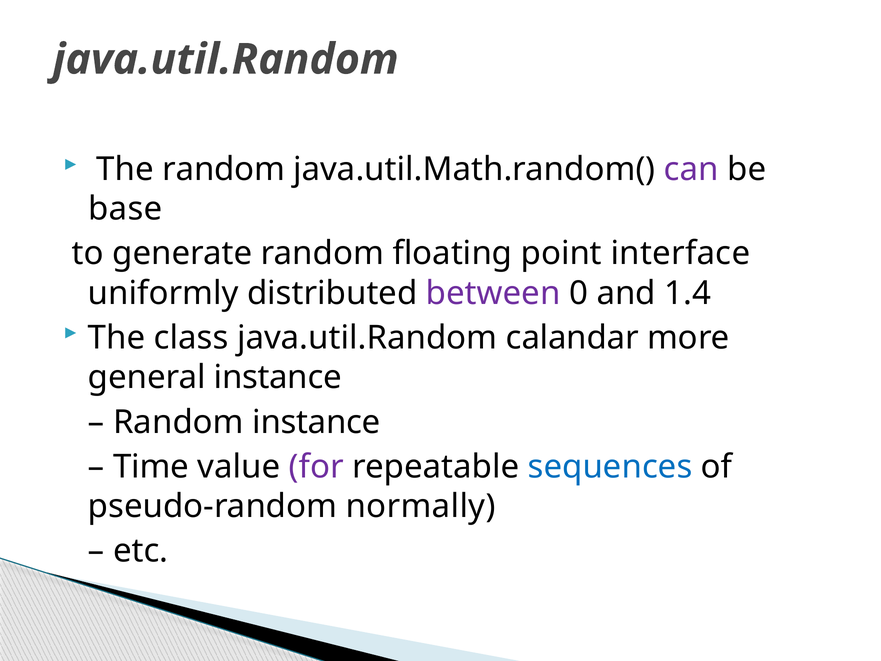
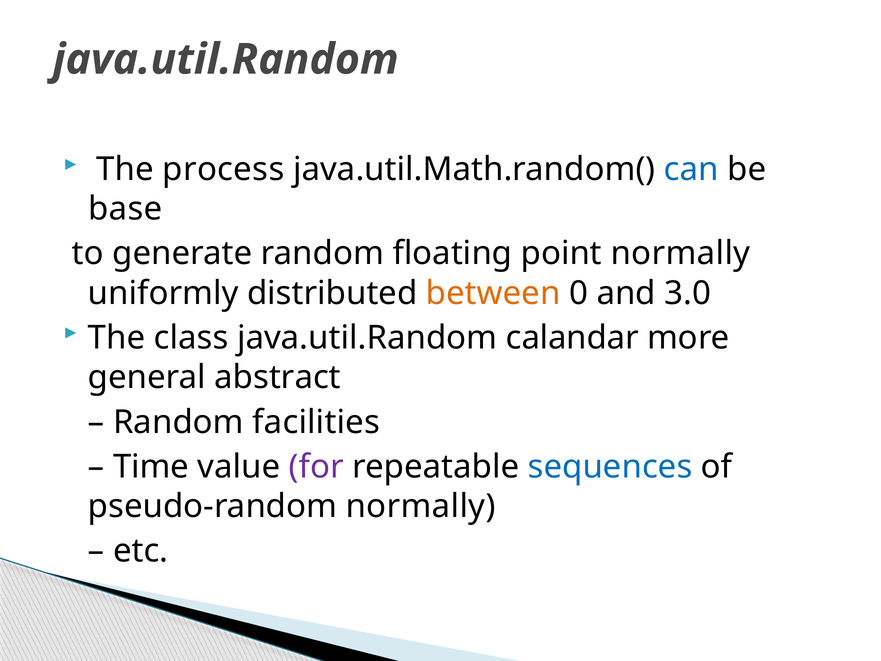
The random: random -> process (223, 169)
can colour: purple -> blue (691, 169)
point interface: interface -> normally (680, 253)
between colour: purple -> orange (493, 293)
1.4: 1.4 -> 3.0 (688, 293)
general instance: instance -> abstract (278, 377)
Random instance: instance -> facilities (316, 422)
